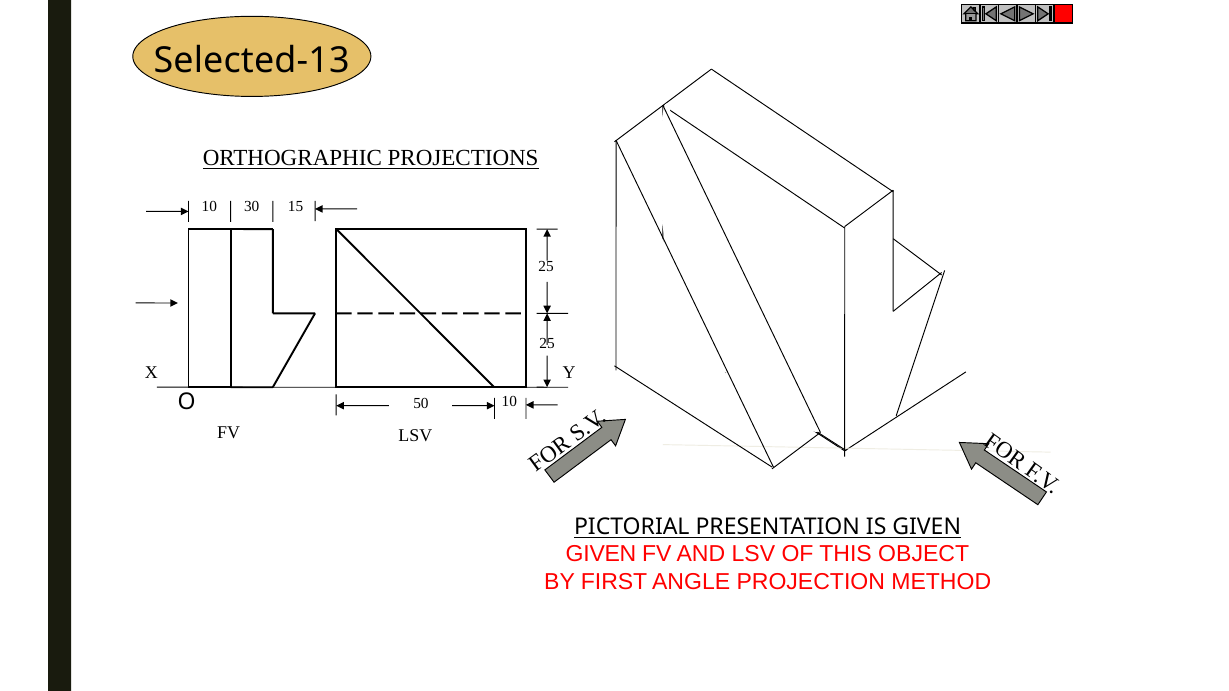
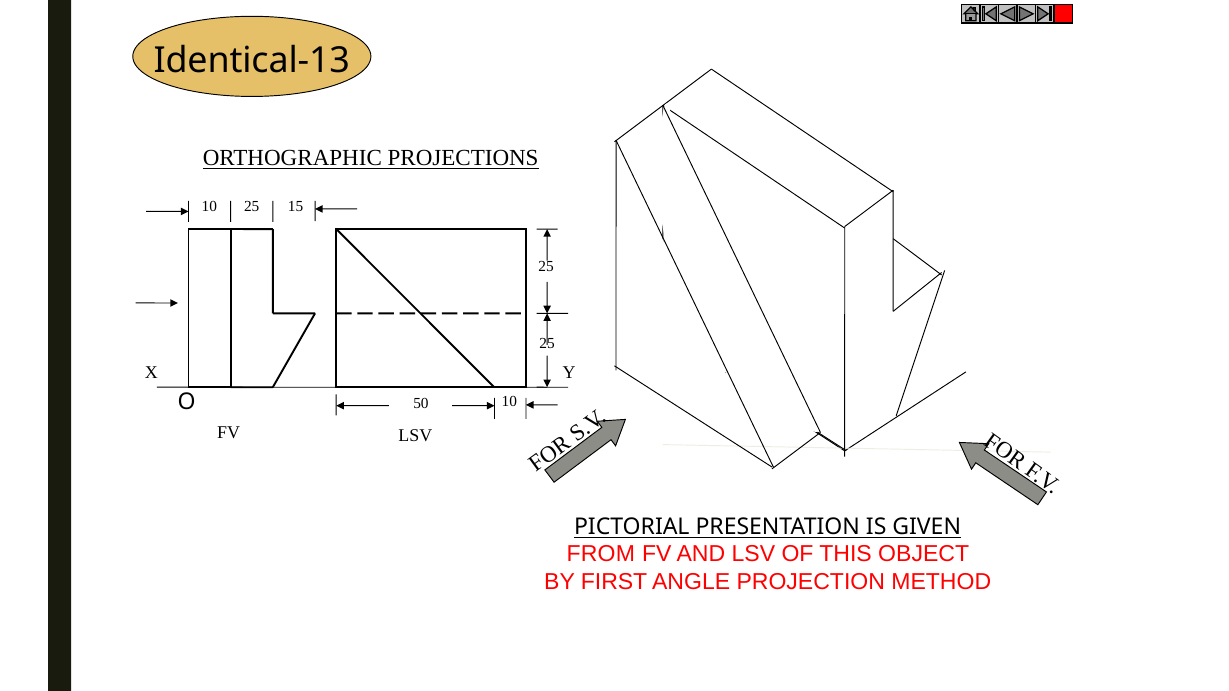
Selected-13: Selected-13 -> Identical-13 (252, 60)
10 30: 30 -> 25 (252, 207)
GIVEN: GIVEN -> FROM (601, 555)
